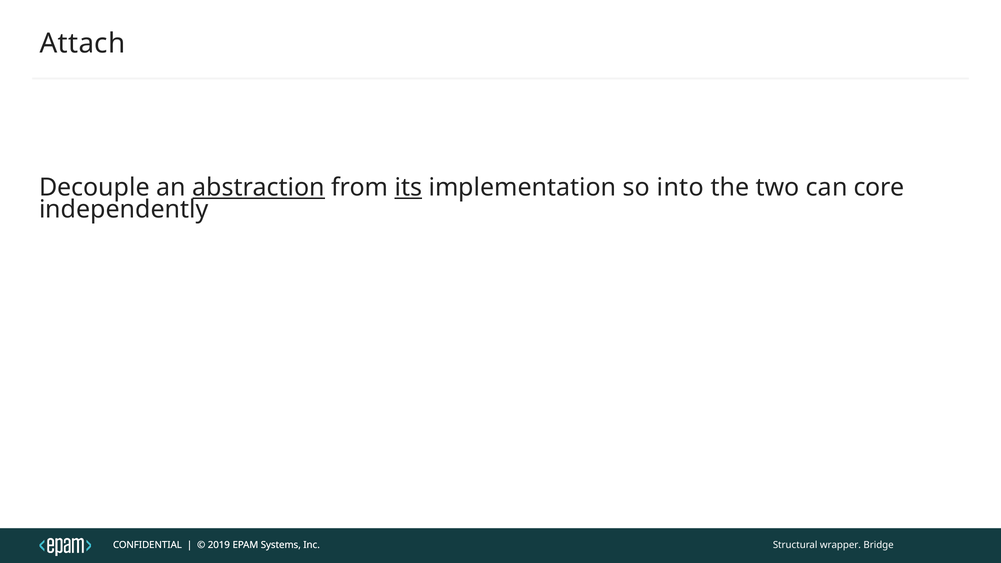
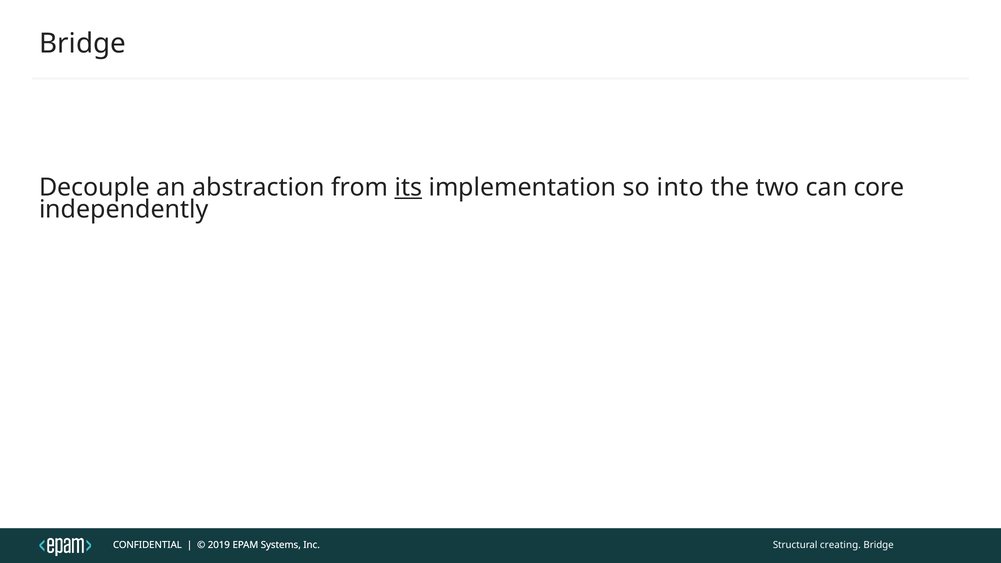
Attach: Attach -> Bridge (83, 43)
abstraction underline: present -> none (259, 187)
wrapper: wrapper -> creating (840, 545)
